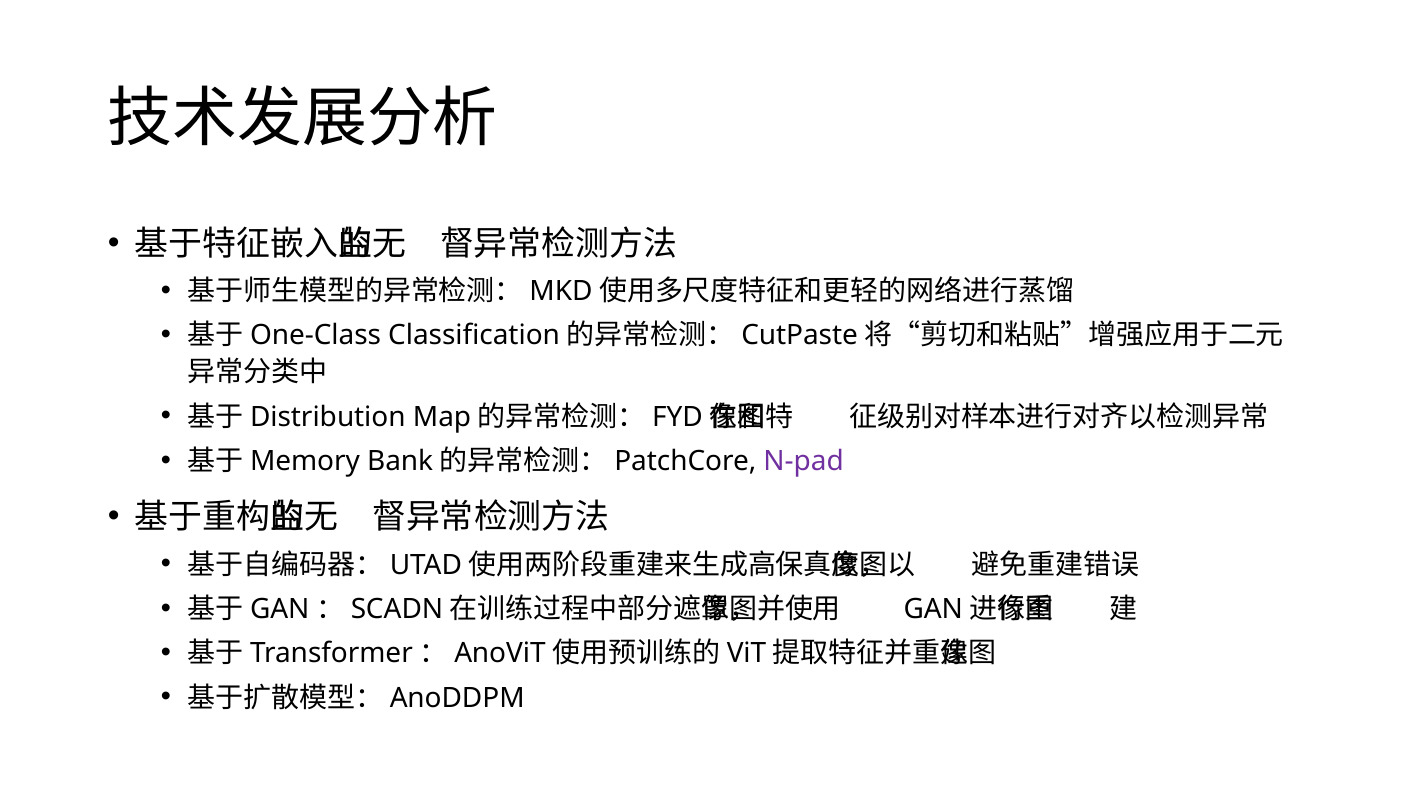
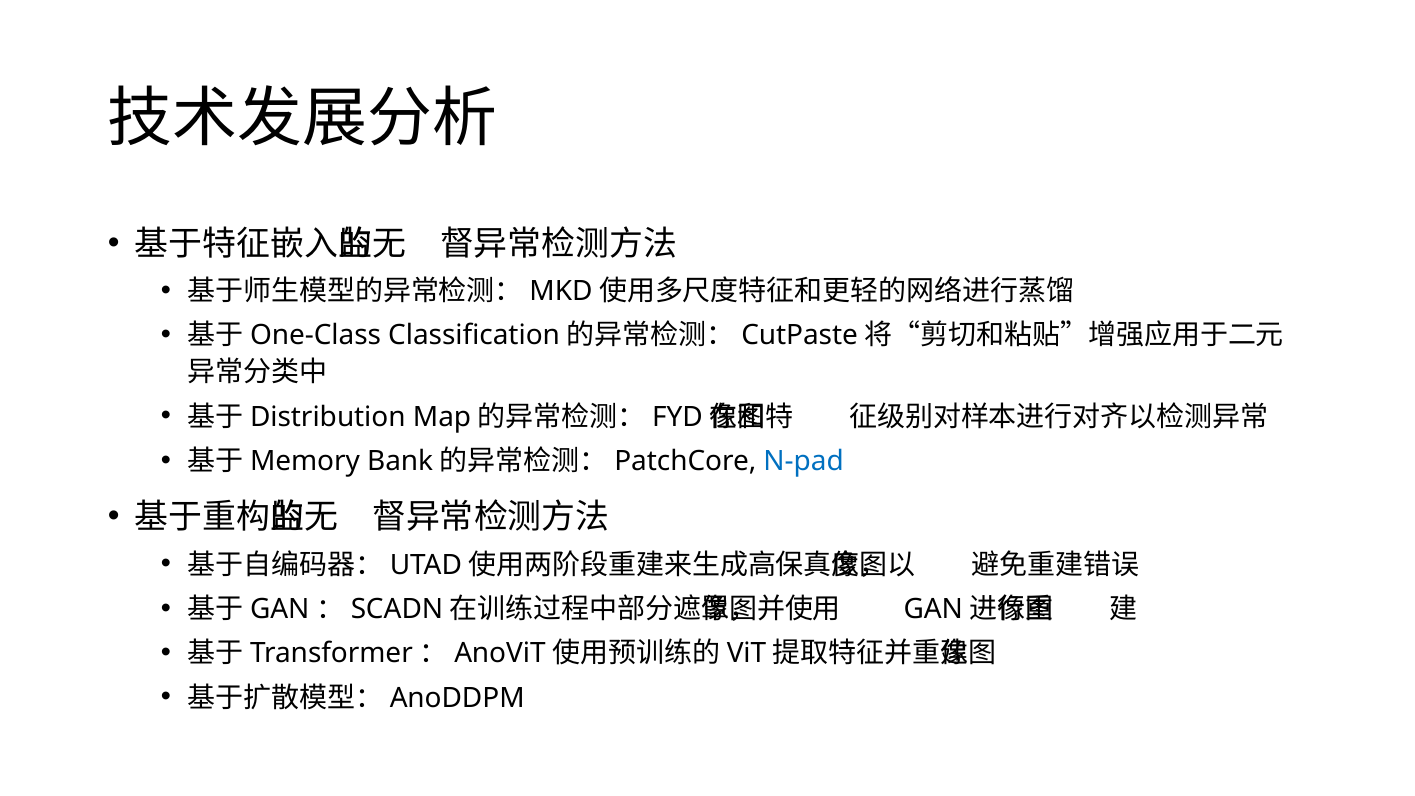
N-pad colour: purple -> blue (804, 461)
